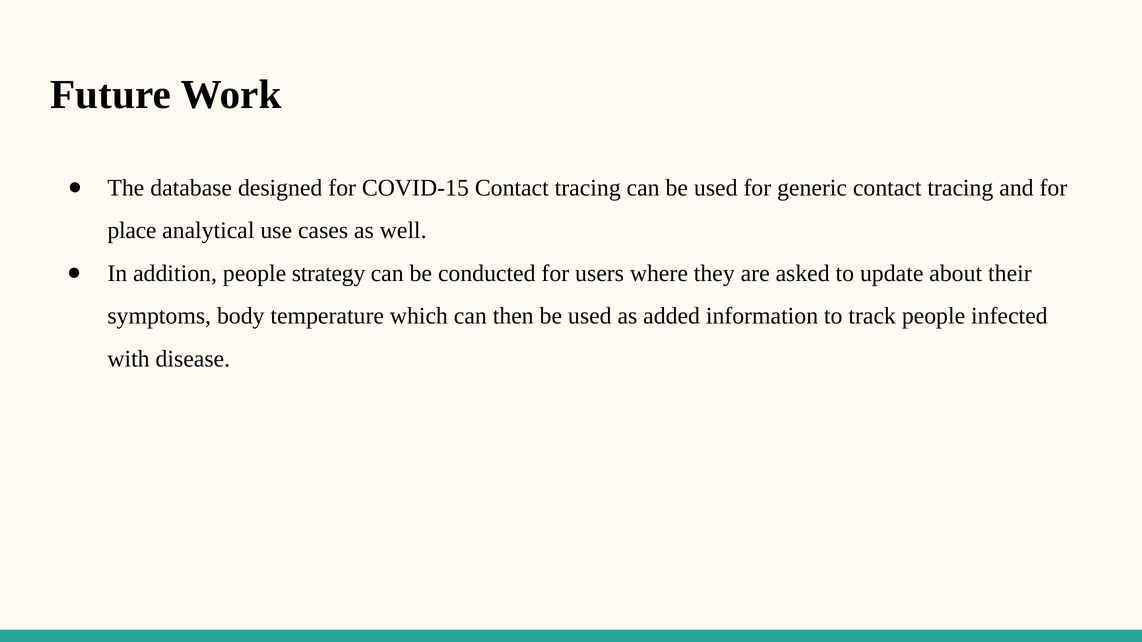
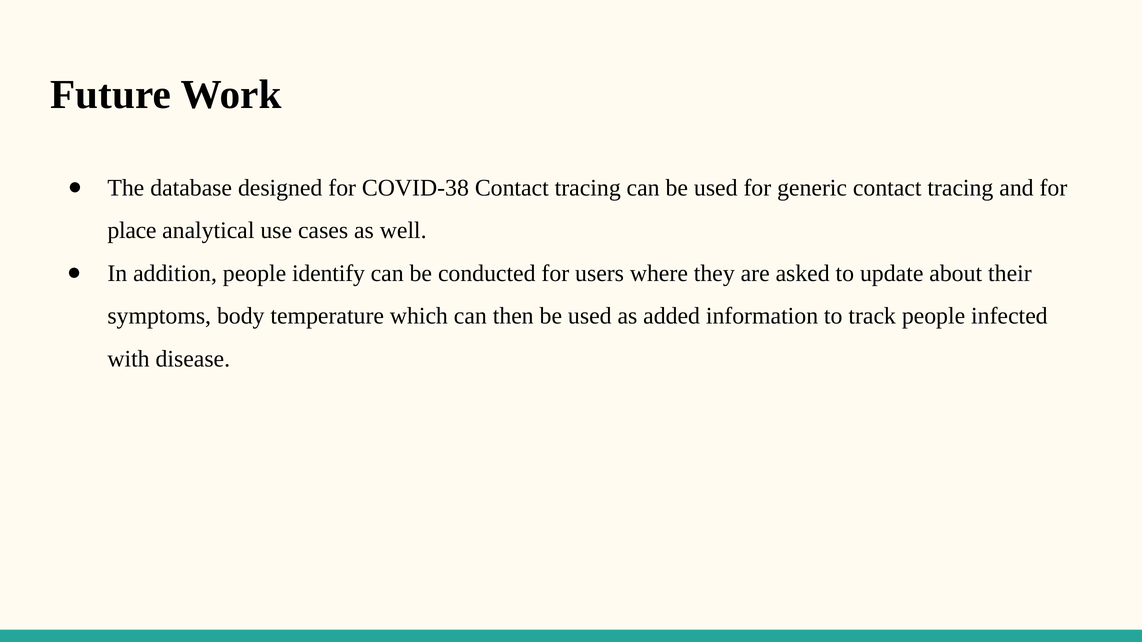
COVID-15: COVID-15 -> COVID-38 (415, 188)
strategy: strategy -> identify (328, 274)
